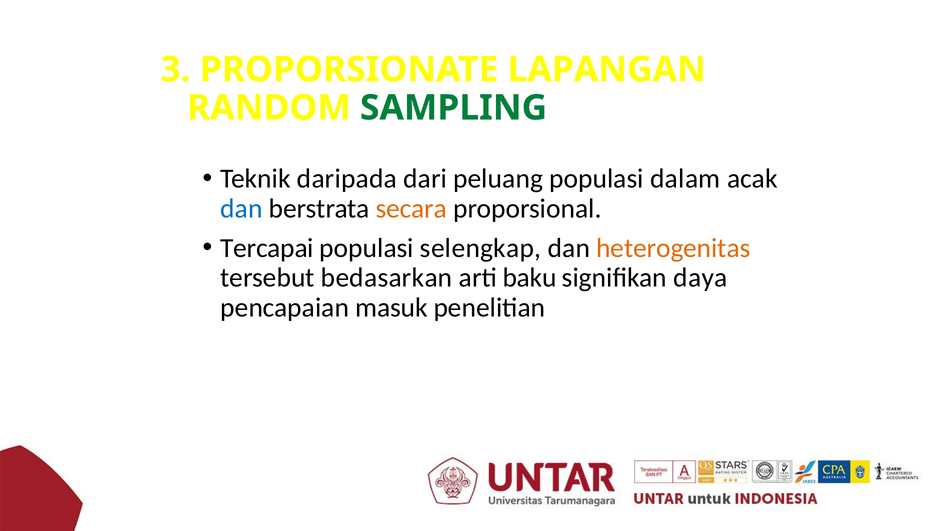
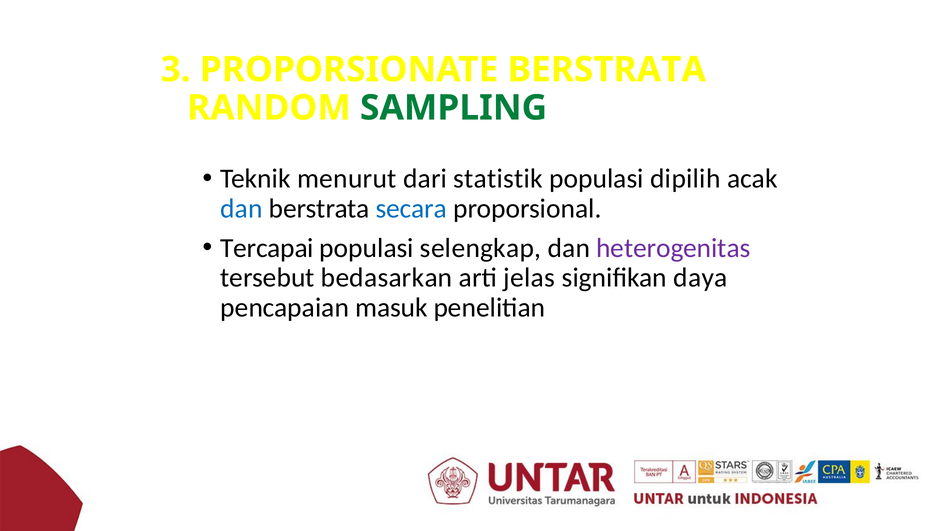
PROPORSIONATE LAPANGAN: LAPANGAN -> BERSTRATA (607, 70)
daripada: daripada -> menurut (347, 179)
peluang: peluang -> statistik (498, 179)
dalam: dalam -> dipilih (685, 179)
secara colour: orange -> blue (411, 208)
heterogenitas colour: orange -> purple (673, 248)
baku: baku -> jelas (529, 278)
